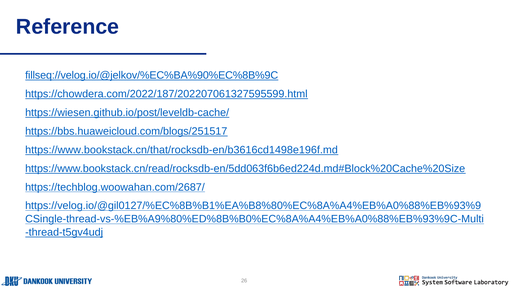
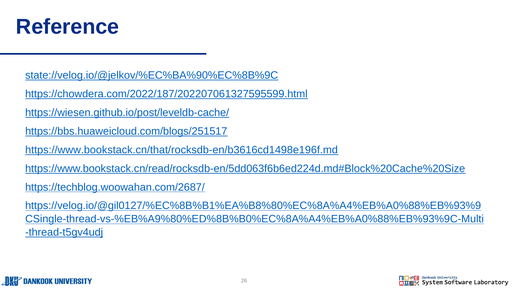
fillseq://velog.io/@jelkov/%EC%BA%90%EC%8B%9C: fillseq://velog.io/@jelkov/%EC%BA%90%EC%8B%9C -> state://velog.io/@jelkov/%EC%BA%90%EC%8B%9C (152, 75)
